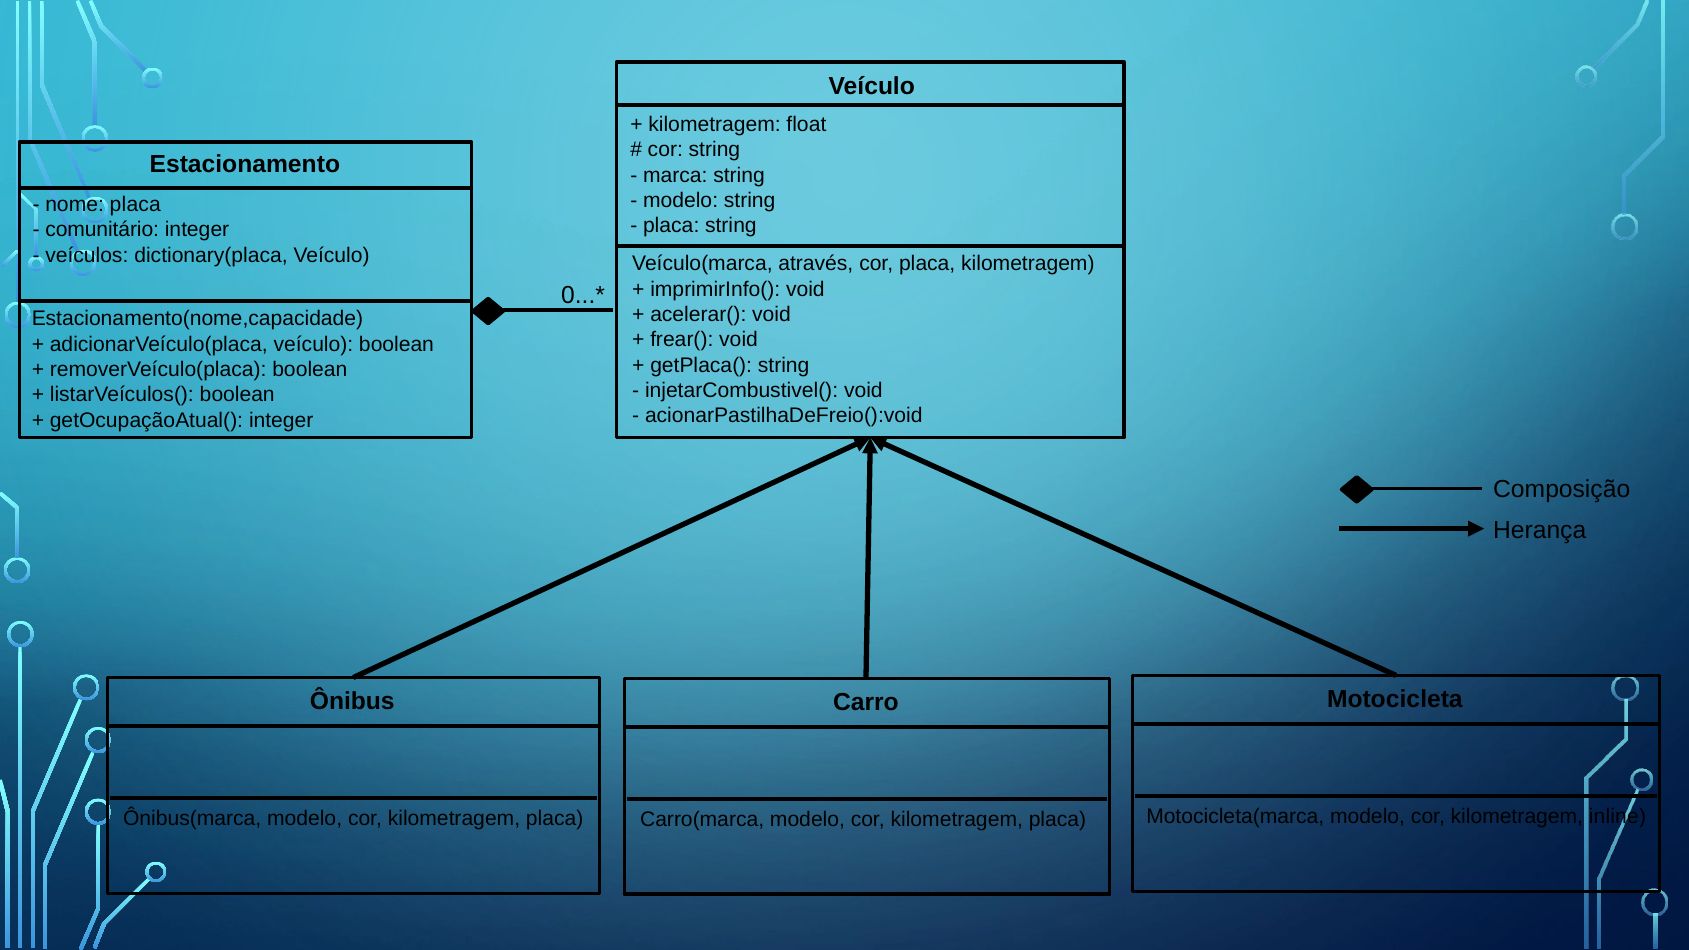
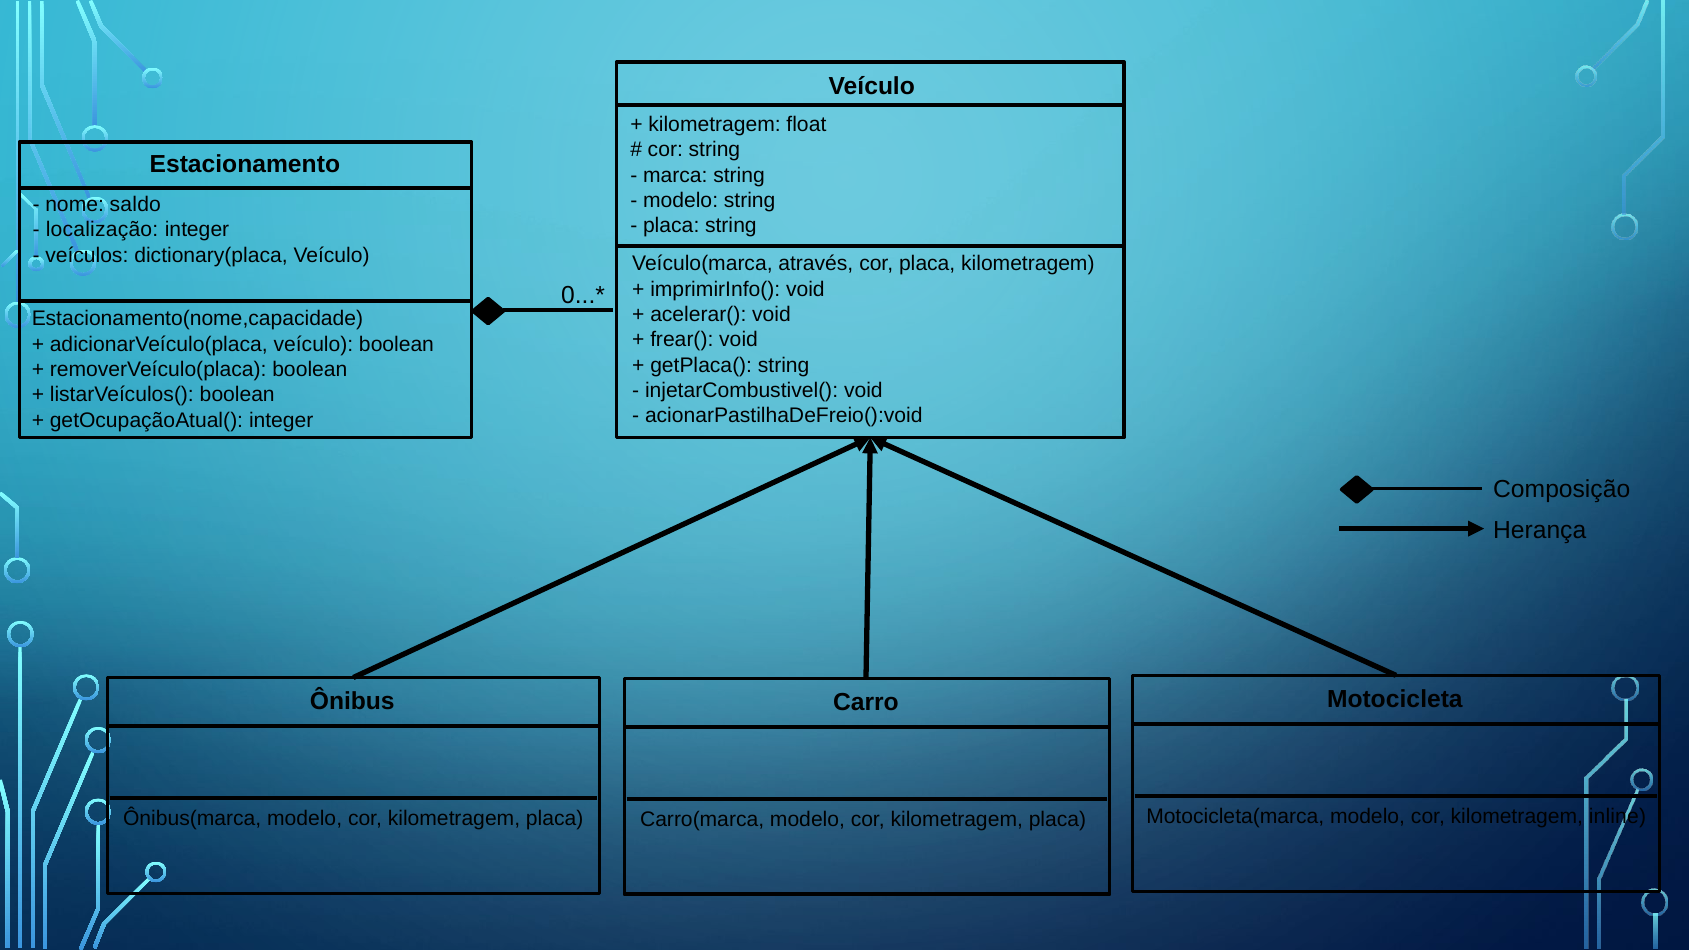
nome placa: placa -> saldo (135, 205)
comunitário: comunitário -> localização (102, 230)
